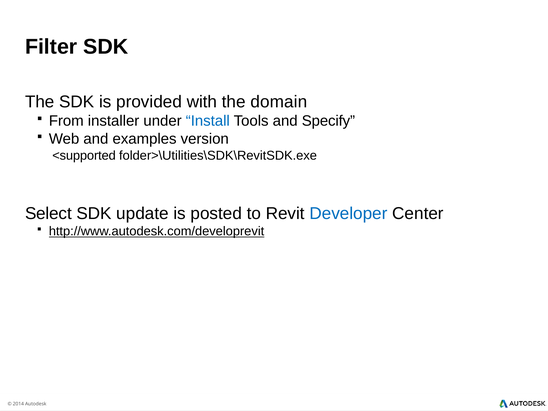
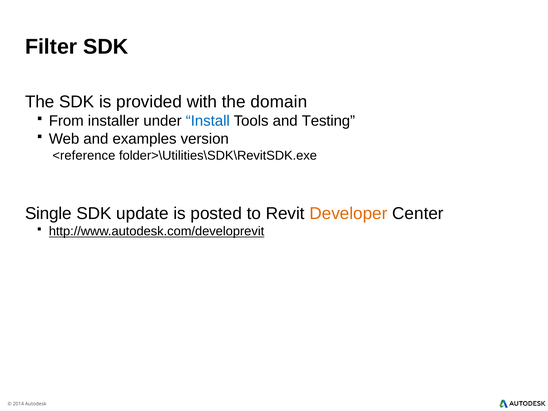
Specify: Specify -> Testing (328, 121)
<supported: <supported -> <reference (84, 156)
Select: Select -> Single (48, 214)
Developer colour: blue -> orange (348, 214)
